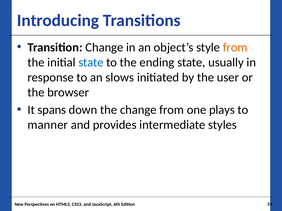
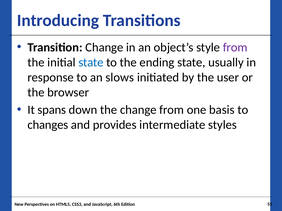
from colour: orange -> purple (235, 47)
plays: plays -> basis (222, 110)
manner: manner -> changes (48, 125)
